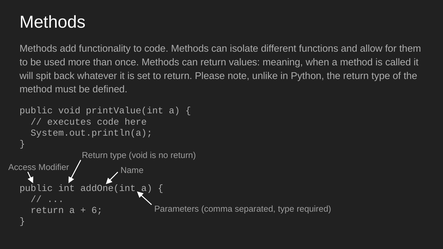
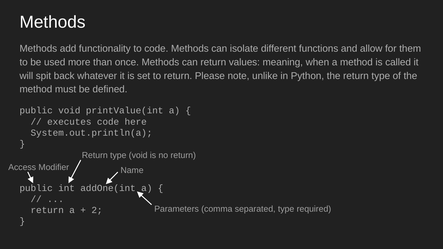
6: 6 -> 2 (97, 210)
